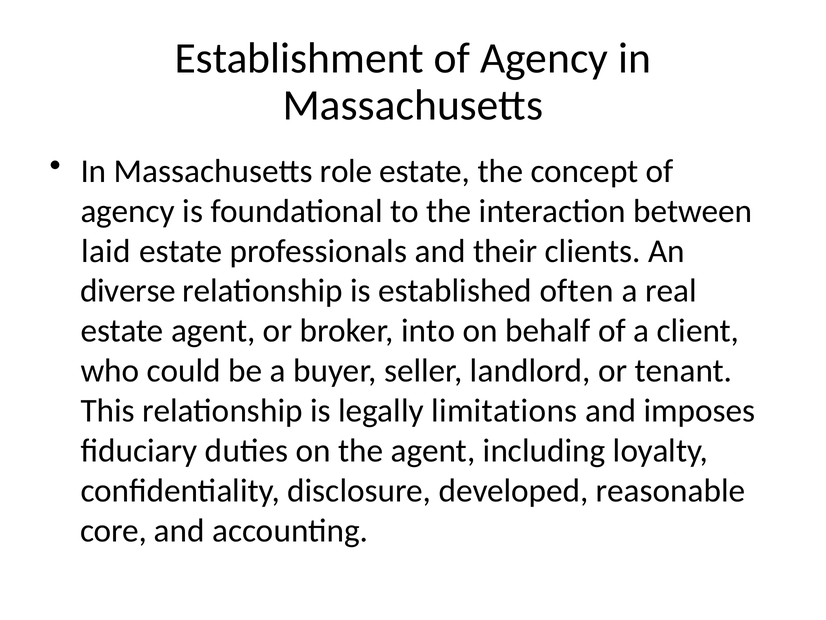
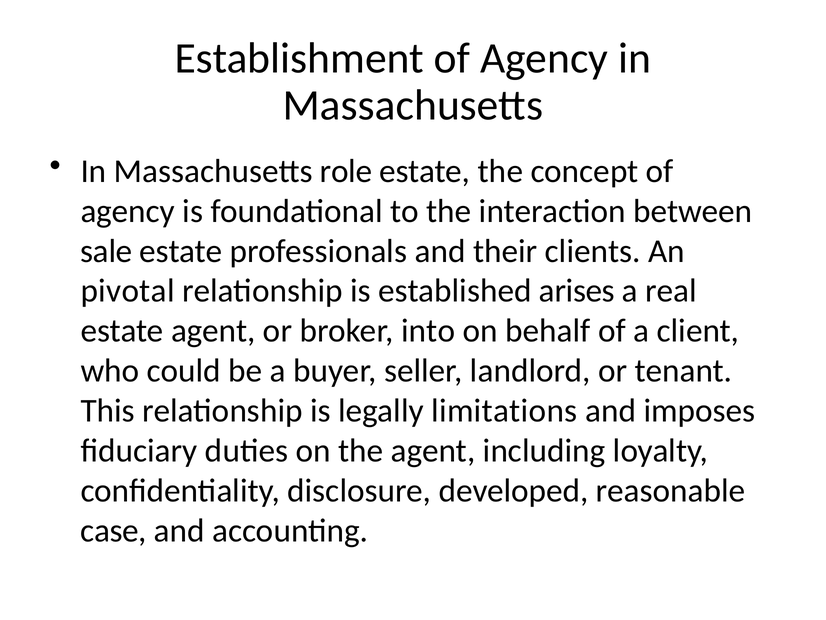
laid: laid -> sale (106, 251)
diverse: diverse -> pivotal (128, 291)
often: often -> arises (577, 291)
core: core -> case (114, 530)
